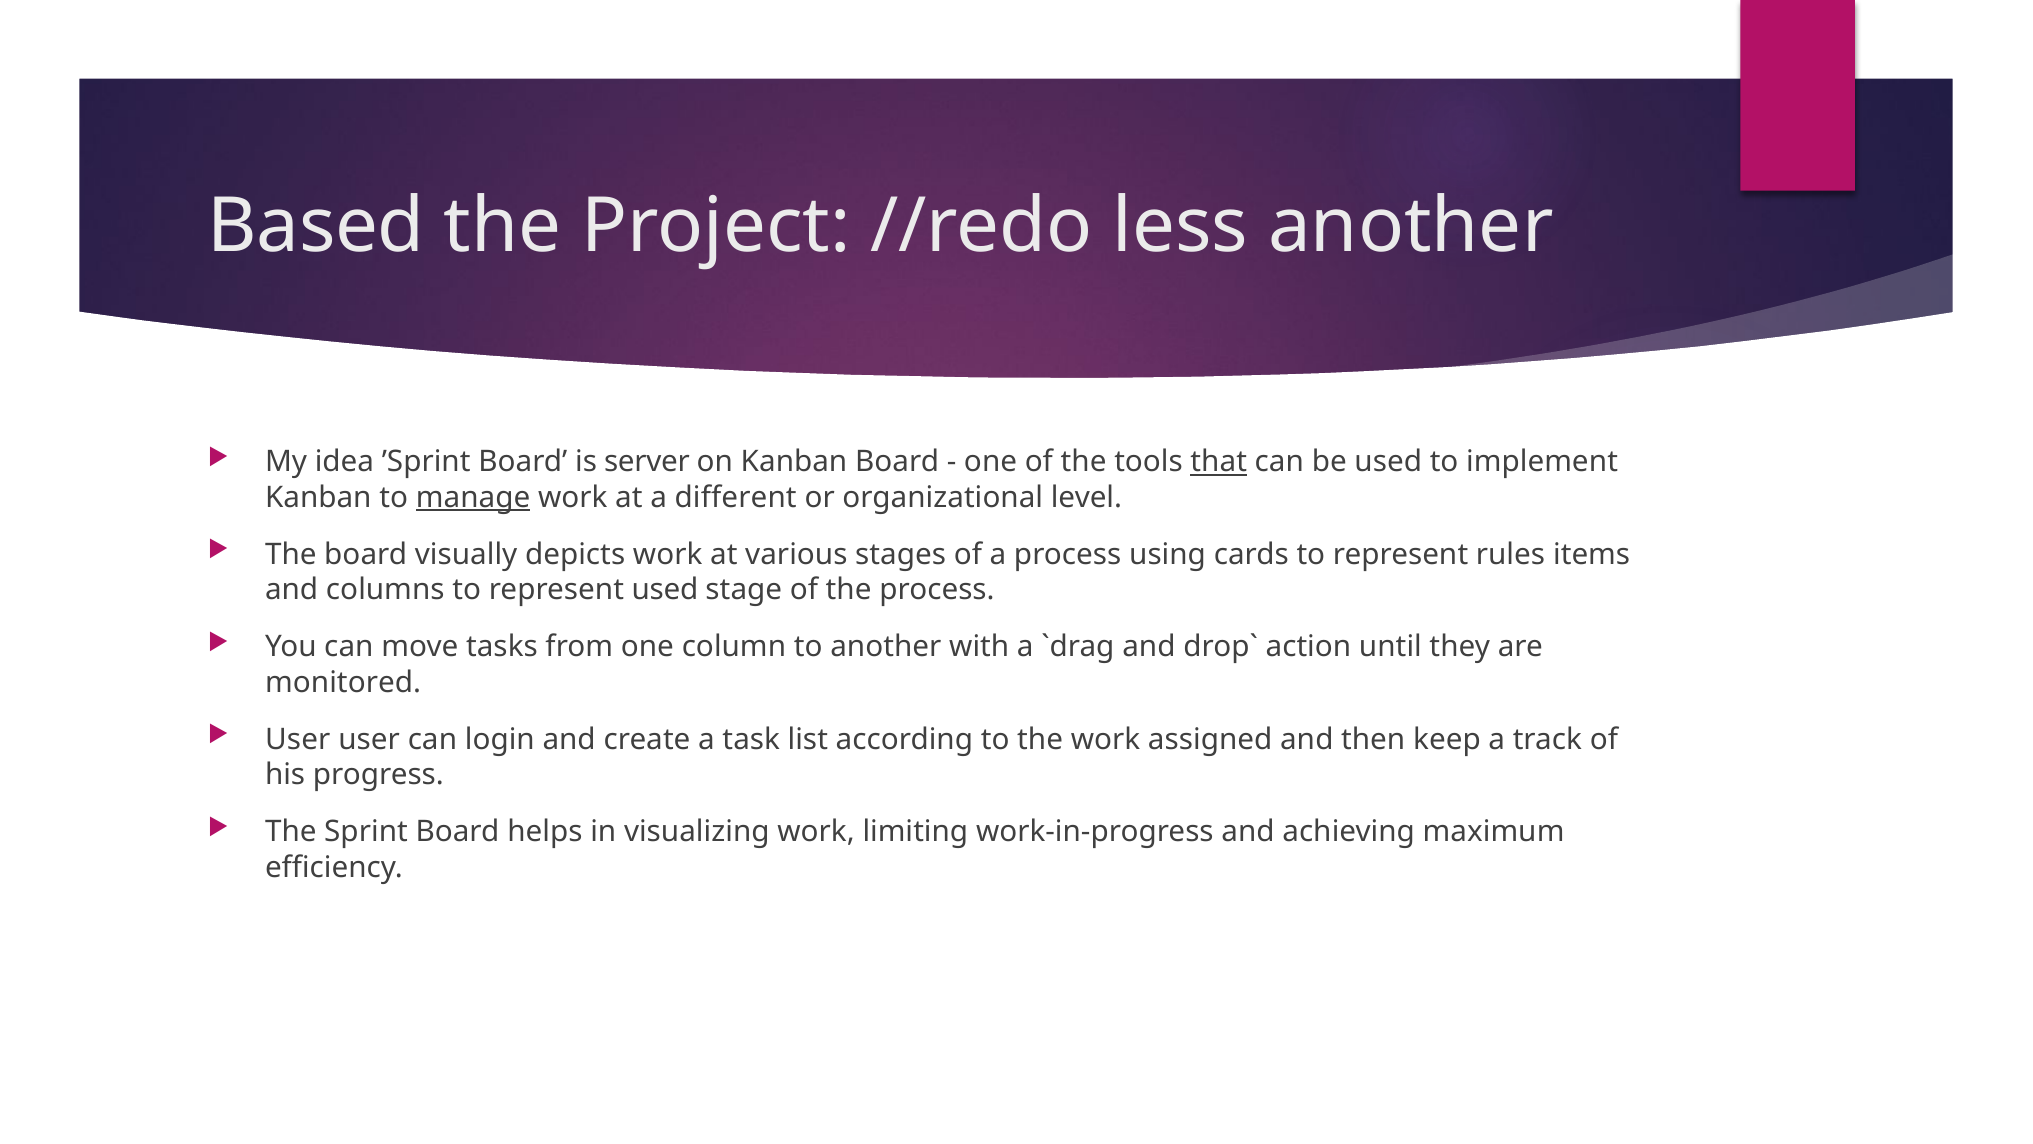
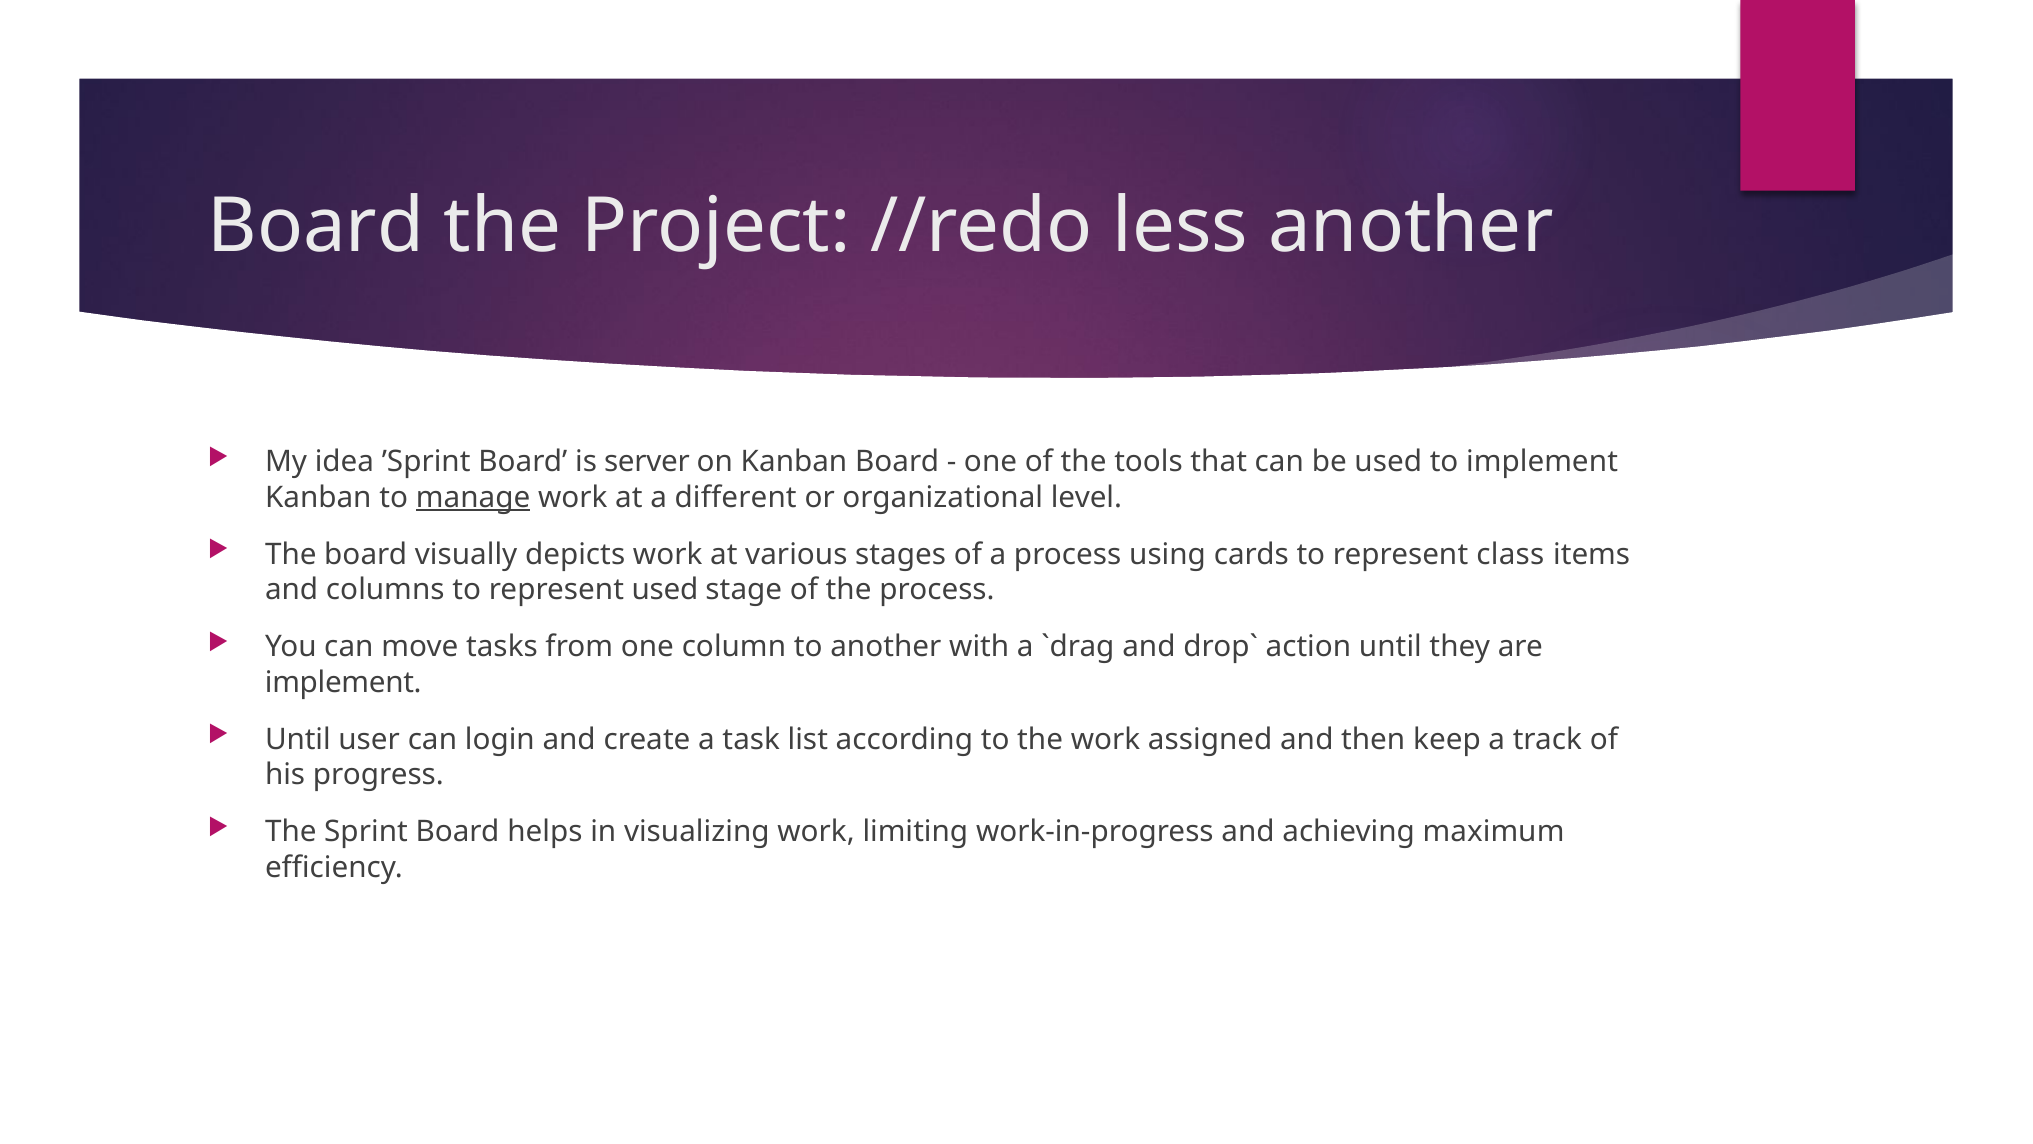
Based: Based -> Board (316, 227)
that underline: present -> none (1219, 462)
rules: rules -> class (1510, 554)
monitored: monitored -> implement (343, 682)
User: User -> Until (298, 739)
